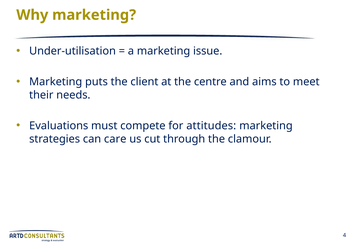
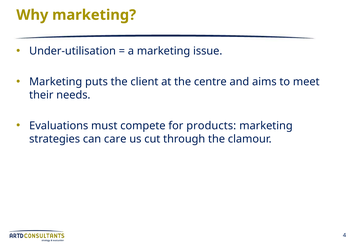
attitudes: attitudes -> products (211, 126)
